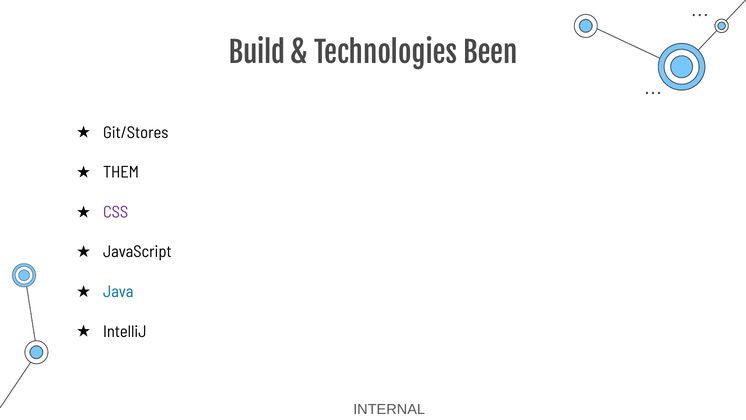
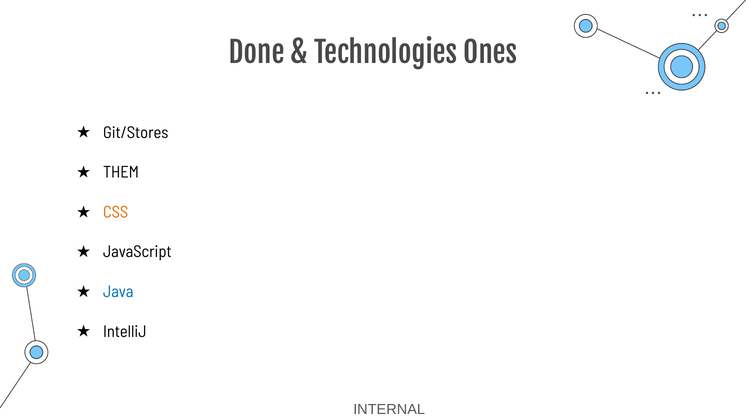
Build: Build -> Done (257, 54)
Been: Been -> Ones (490, 54)
CSS colour: purple -> orange (116, 212)
